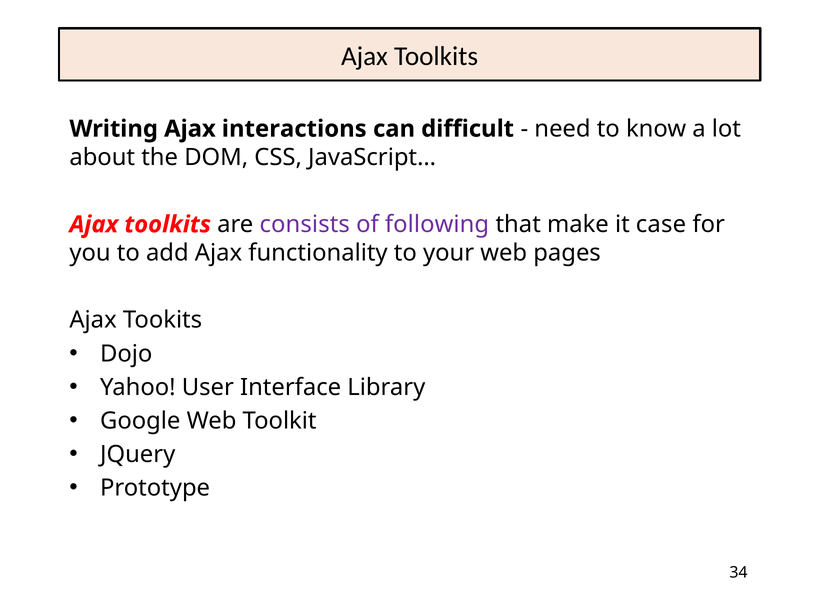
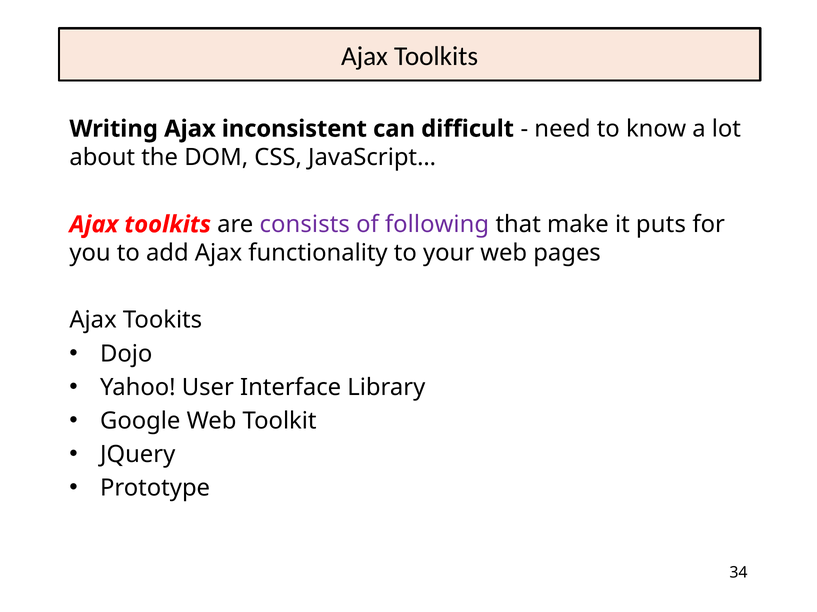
interactions: interactions -> inconsistent (294, 129)
case: case -> puts (661, 225)
